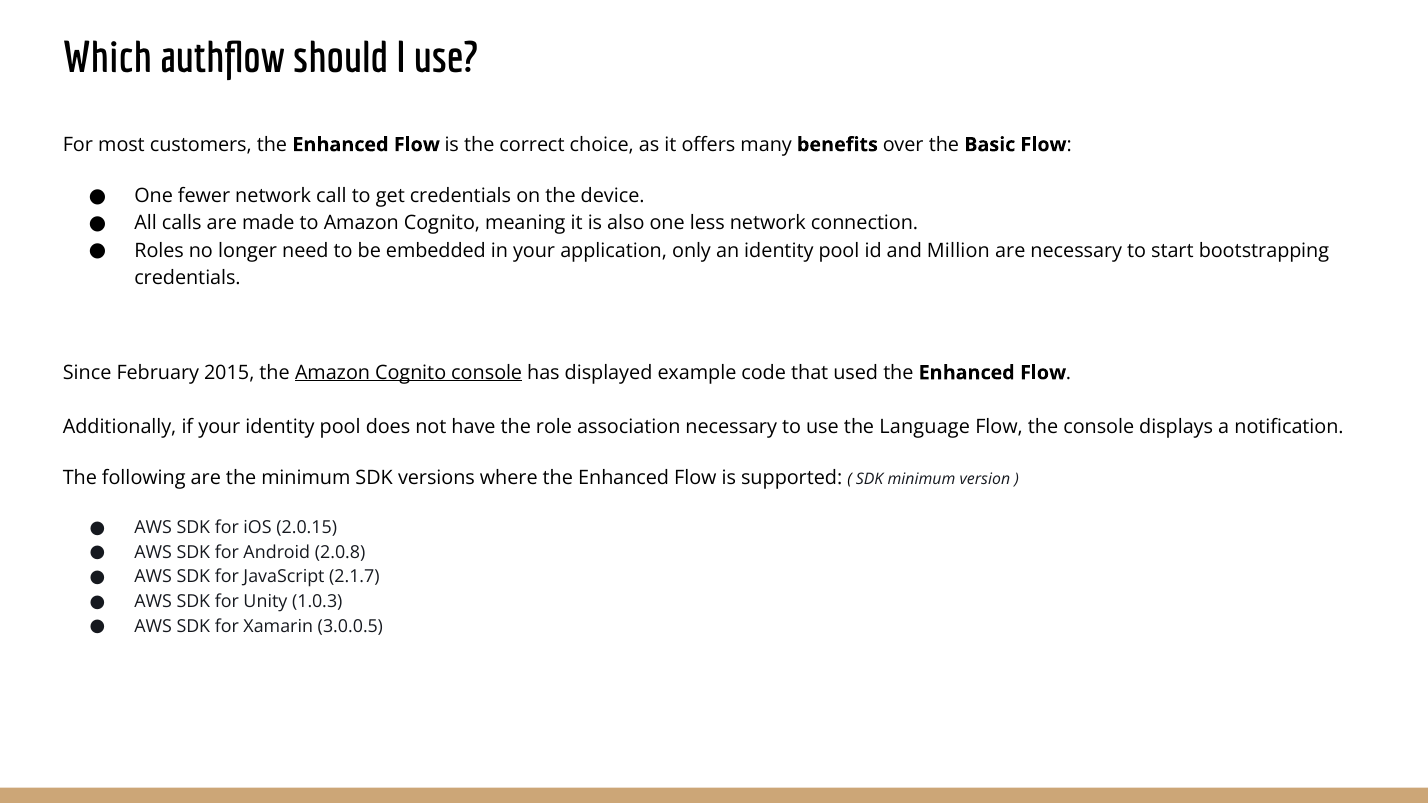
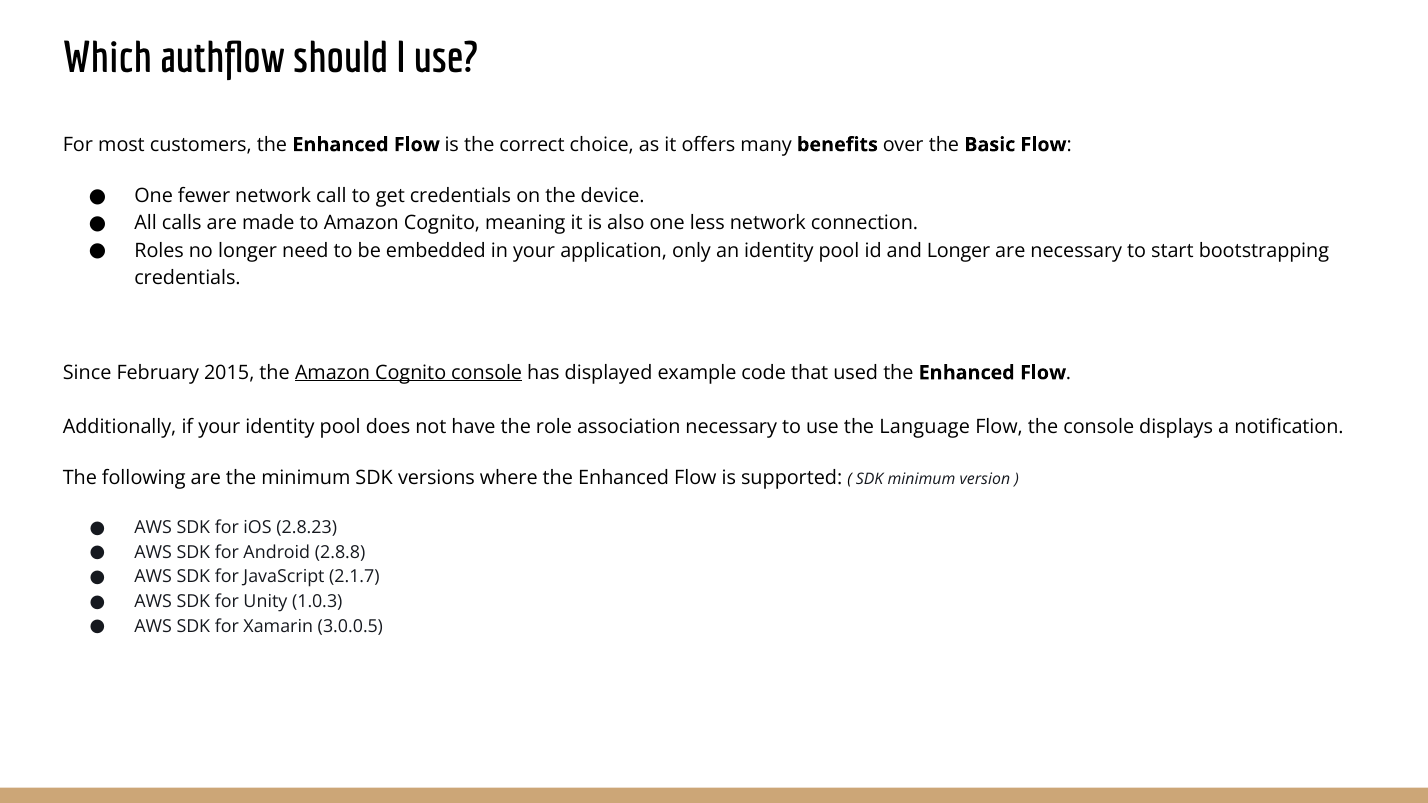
and Million: Million -> Longer (959, 251)
2.0.15: 2.0.15 -> 2.8.23 (307, 528)
2.0.8: 2.0.8 -> 2.8.8 (340, 552)
